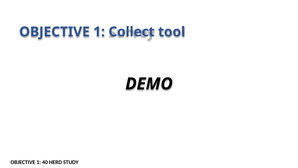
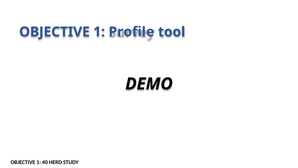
Collect: Collect -> Profile (131, 32)
